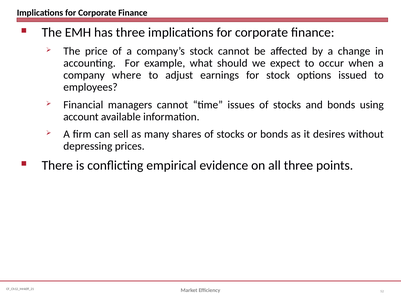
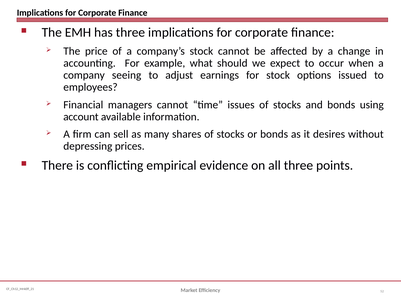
where: where -> seeing (127, 75)
